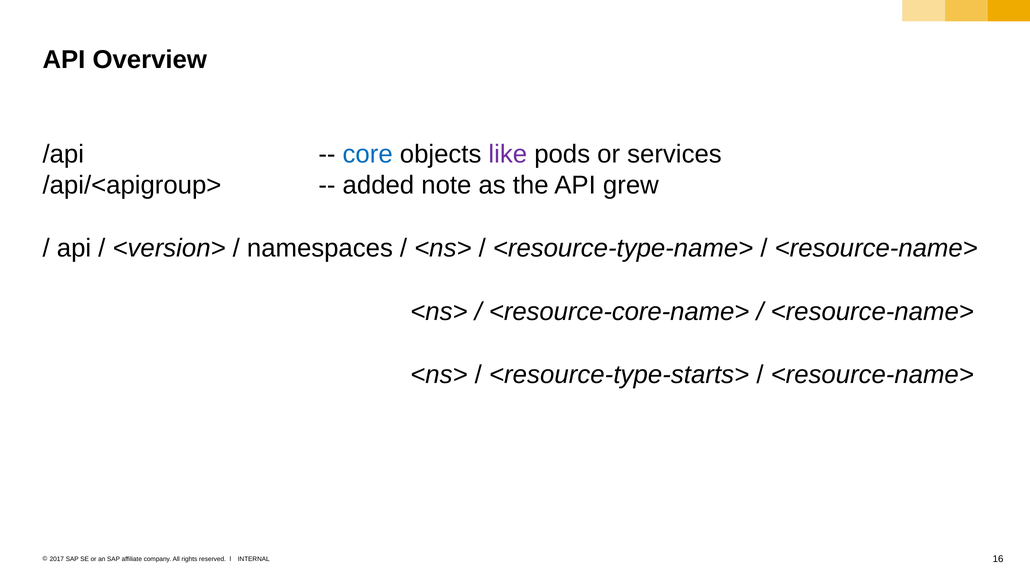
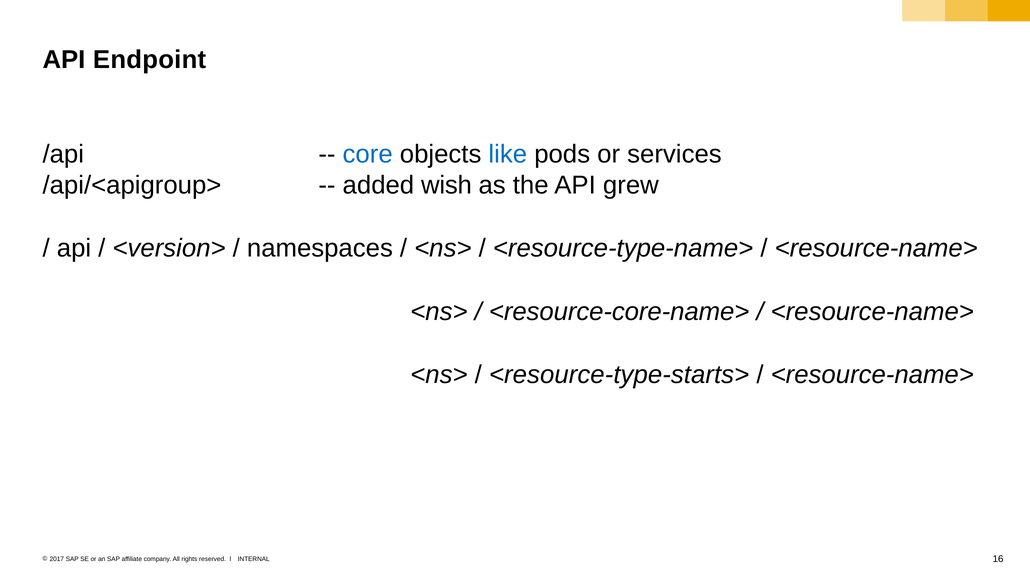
Overview: Overview -> Endpoint (150, 60)
like colour: purple -> blue (508, 154)
note: note -> wish (446, 185)
